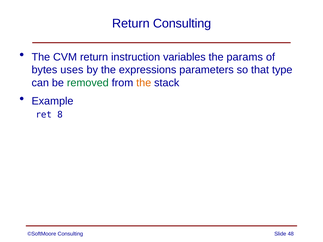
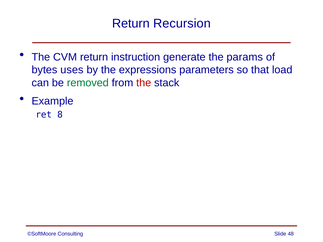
Return Consulting: Consulting -> Recursion (182, 23)
variables: variables -> generate (184, 57)
type: type -> load (282, 70)
the colour: orange -> red (144, 83)
